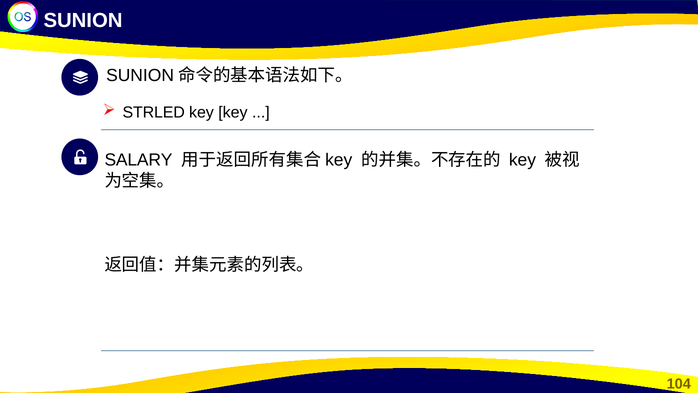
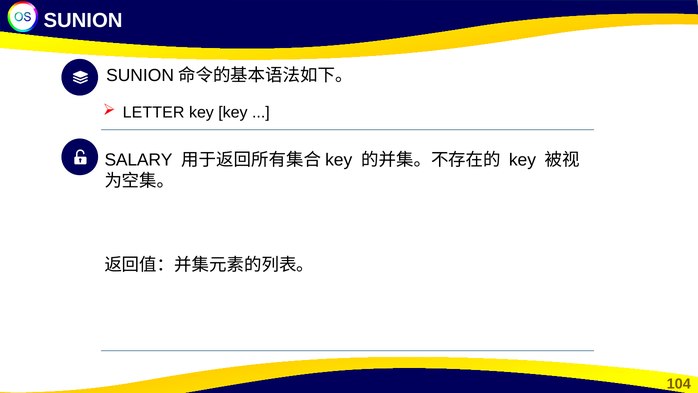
STRLED: STRLED -> LETTER (154, 112)
